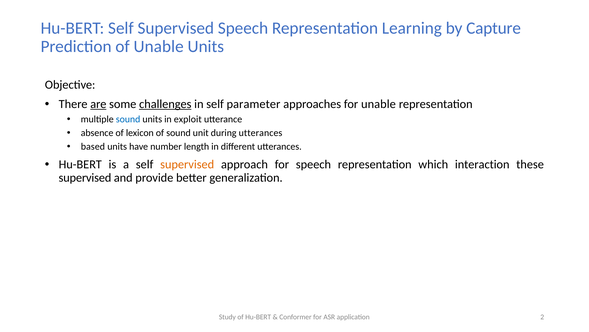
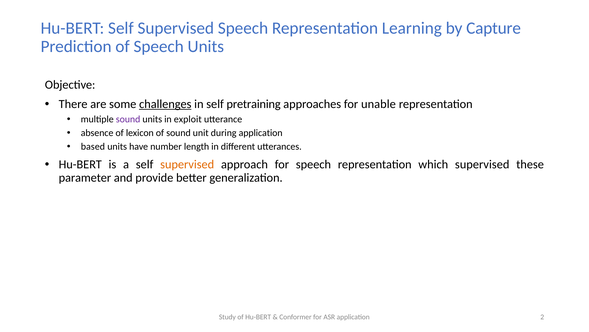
of Unable: Unable -> Speech (159, 46)
are underline: present -> none (98, 104)
parameter: parameter -> pretraining (254, 104)
sound colour: blue -> purple (128, 119)
during utterances: utterances -> application (261, 133)
which interaction: interaction -> supervised (482, 164)
supervised: supervised -> parameter (85, 178)
